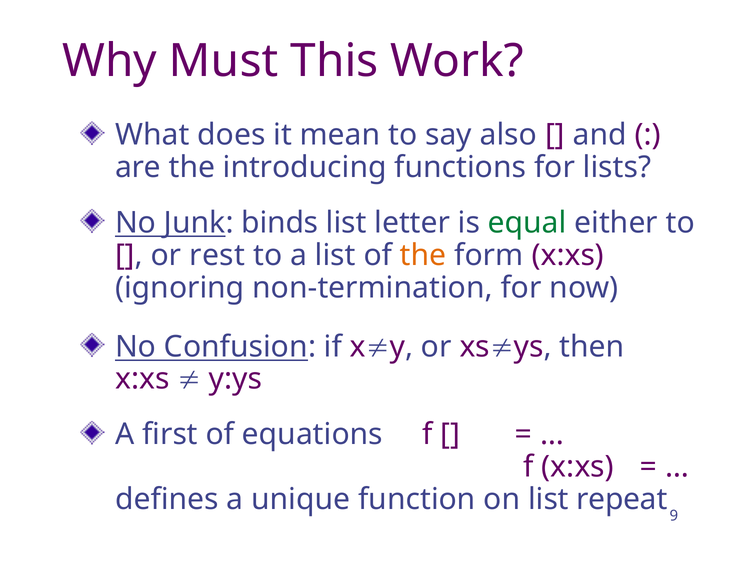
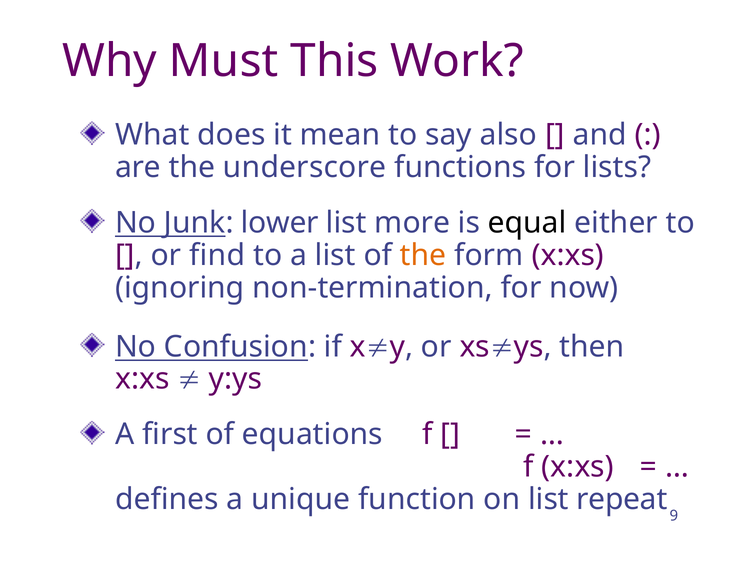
introducing: introducing -> underscore (305, 167)
binds: binds -> lower (280, 223)
letter: letter -> more (412, 223)
equal colour: green -> black (527, 223)
rest: rest -> find (217, 255)
